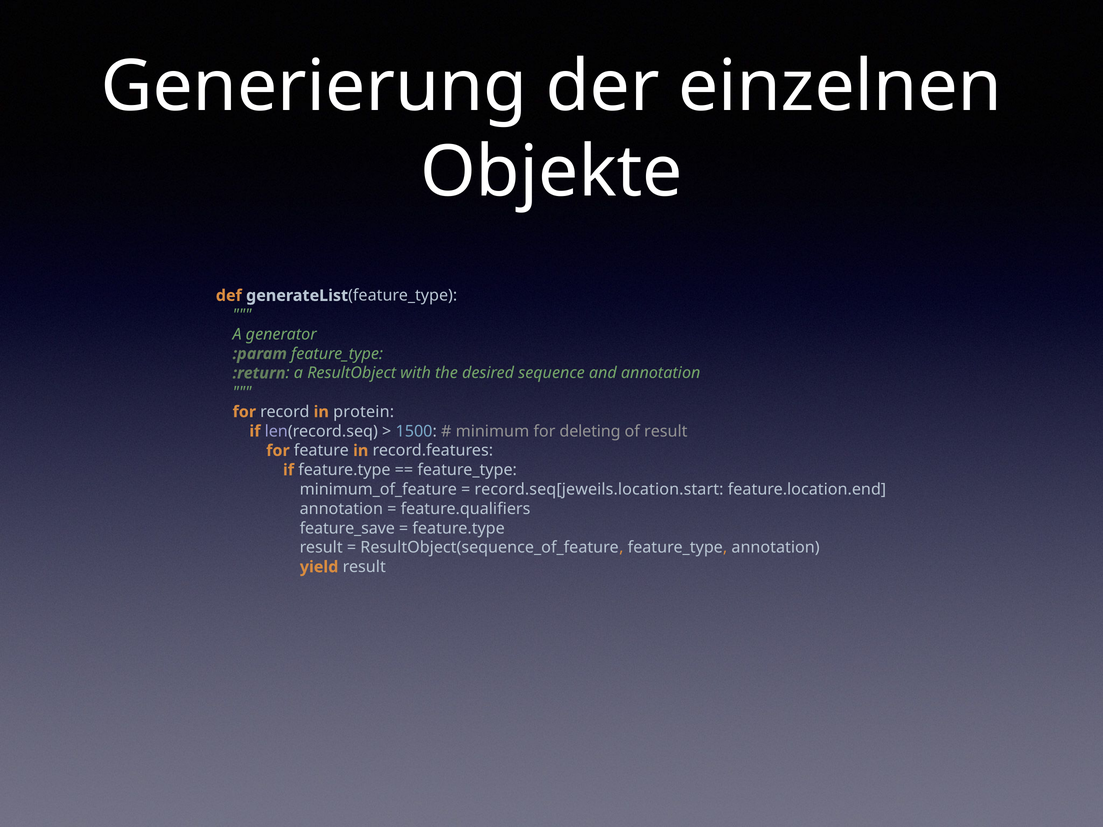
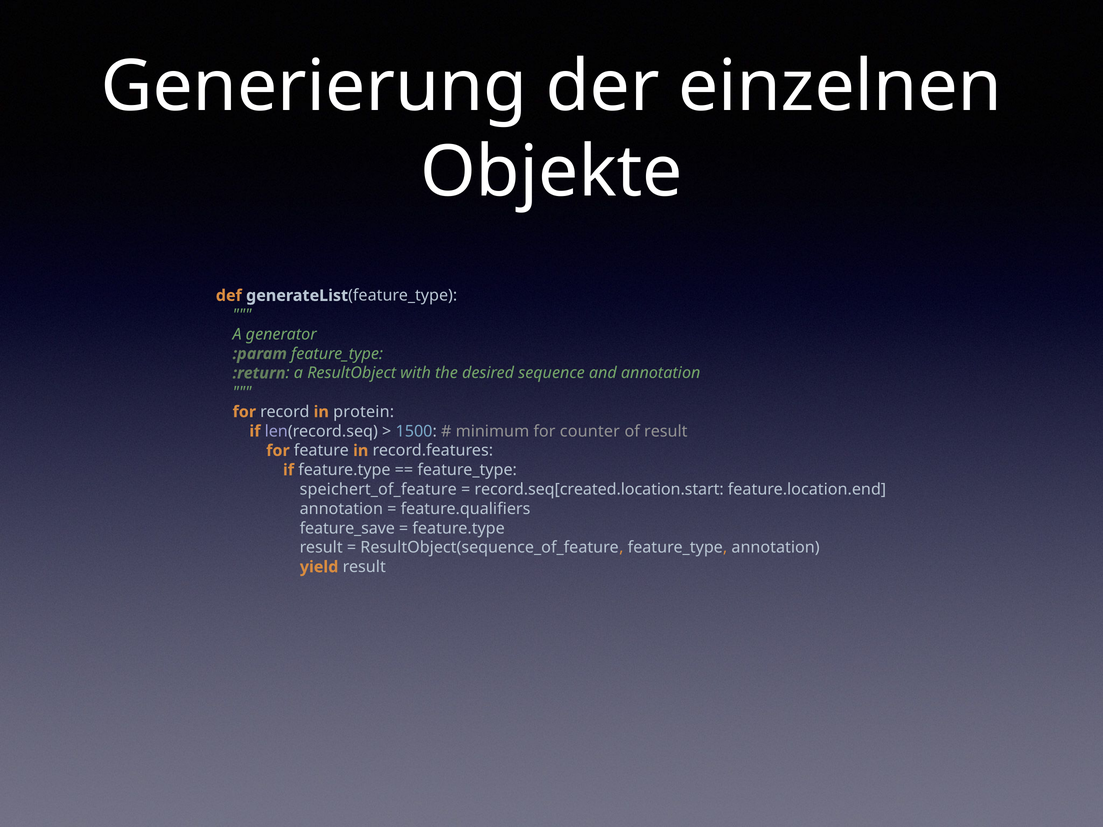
deleting: deleting -> counter (590, 431)
minimum_of_feature: minimum_of_feature -> speichert_of_feature (378, 490)
record.seq[jeweils.location.start: record.seq[jeweils.location.start -> record.seq[created.location.start (599, 490)
